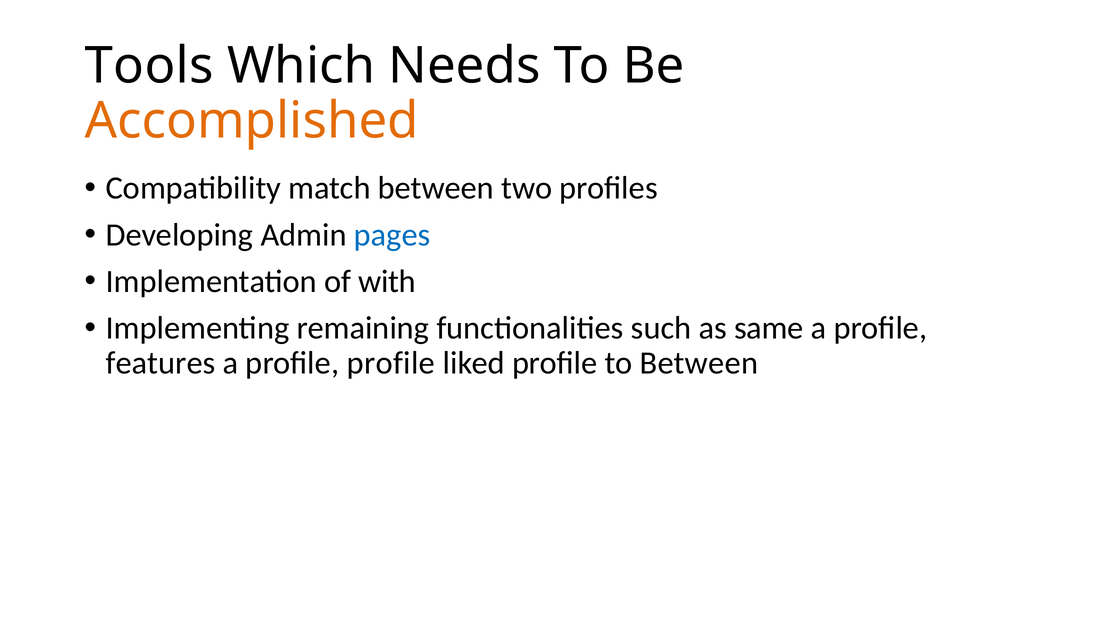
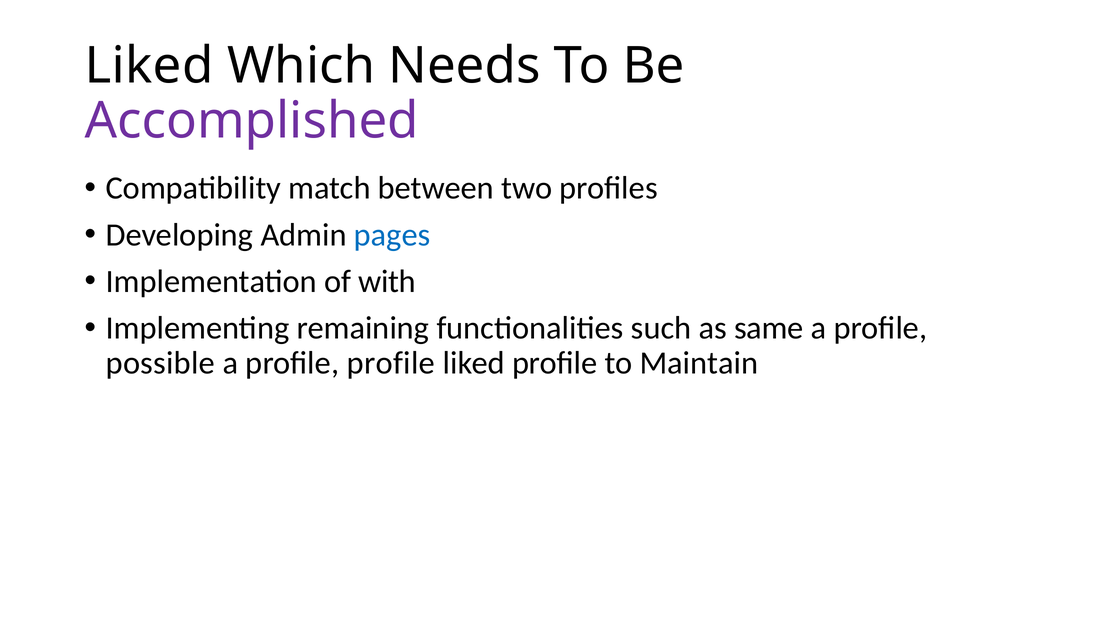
Tools: Tools -> Liked (149, 66)
Accomplished colour: orange -> purple (252, 121)
features: features -> possible (160, 363)
to Between: Between -> Maintain (699, 363)
